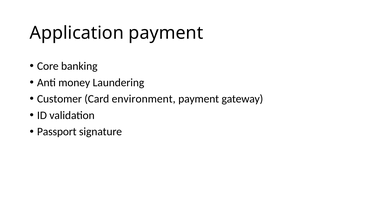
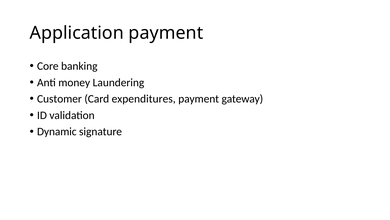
environment: environment -> expenditures (144, 99)
Passport: Passport -> Dynamic (57, 131)
